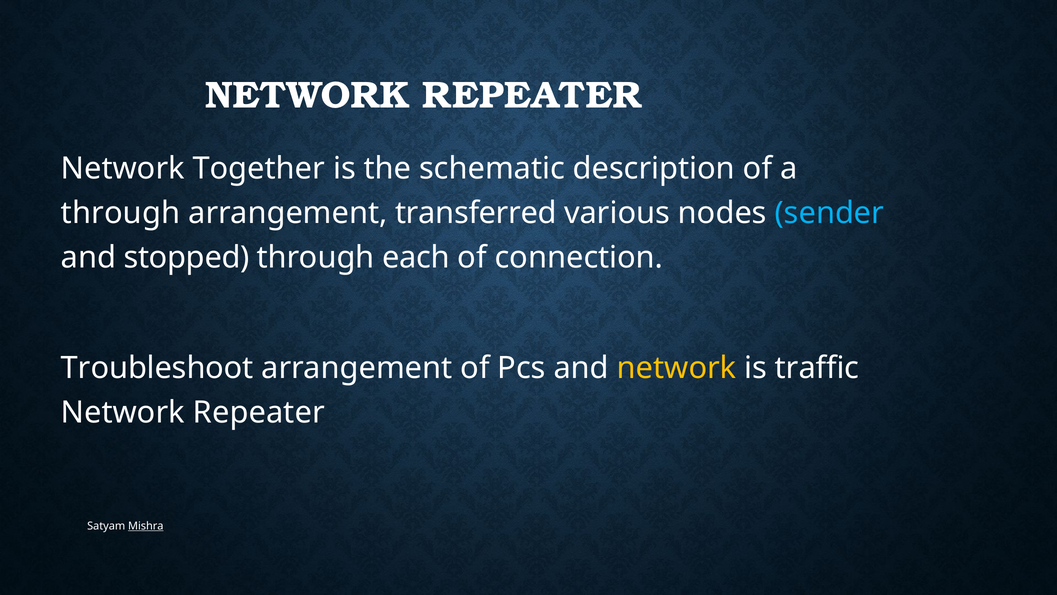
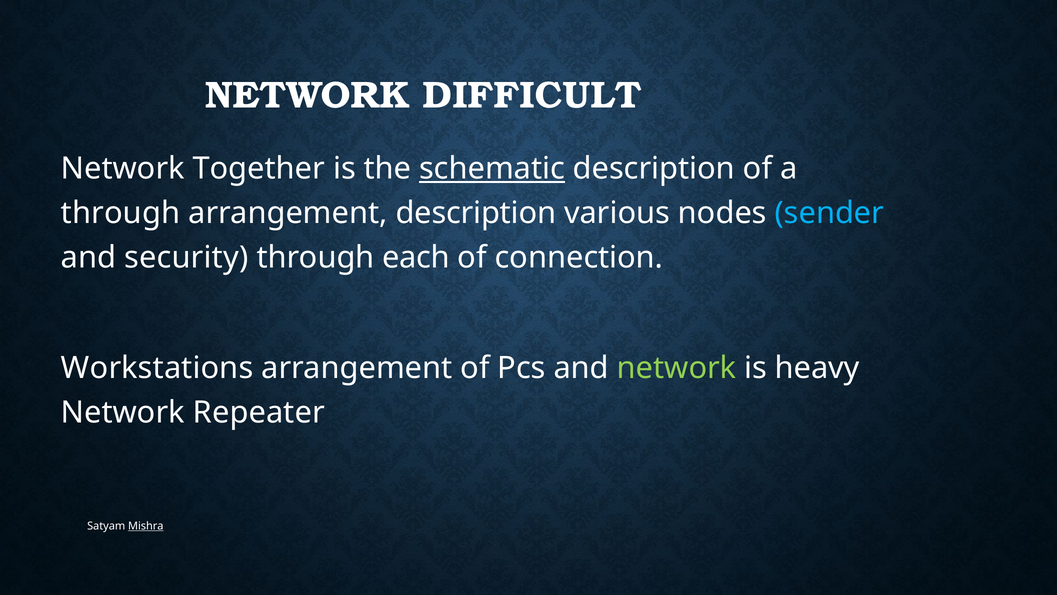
REPEATER: REPEATER -> DIFFICULT (532, 95)
schematic underline: none -> present (492, 169)
arrangement transferred: transferred -> description (476, 213)
stopped: stopped -> security (186, 257)
Troubleshoot: Troubleshoot -> Workstations (157, 368)
network colour: yellow -> light green (677, 368)
traffic: traffic -> heavy (817, 368)
